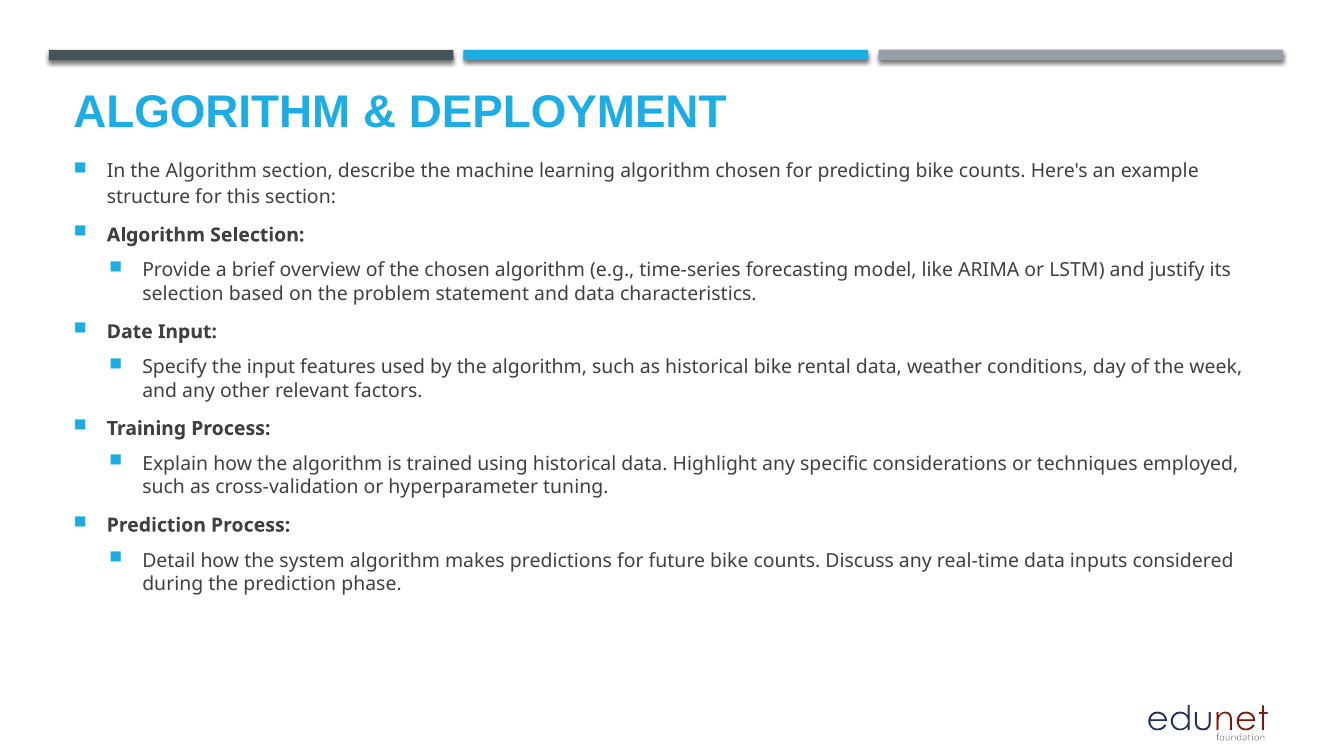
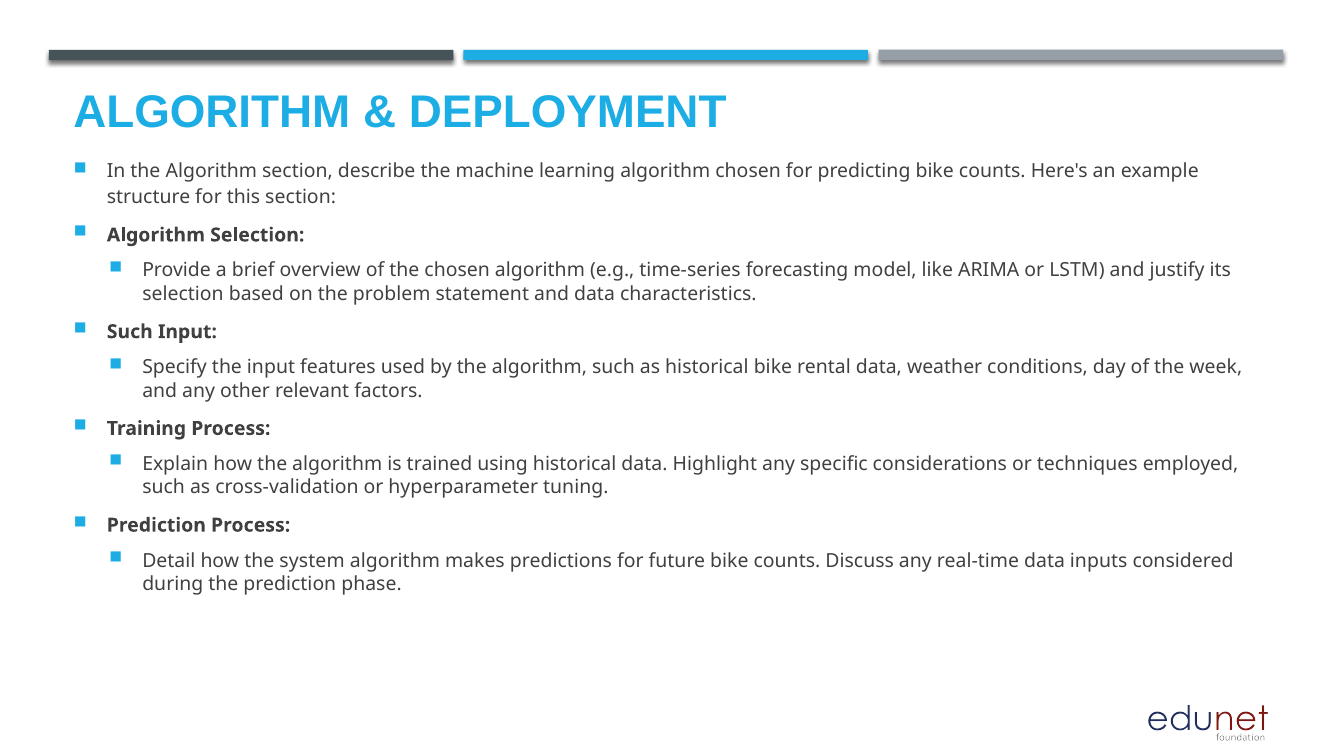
Date: Date -> Such (130, 332)
